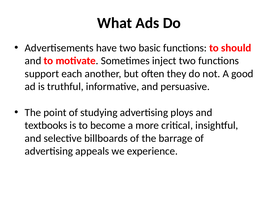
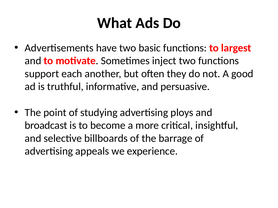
should: should -> largest (236, 48)
textbooks: textbooks -> broadcast (46, 126)
